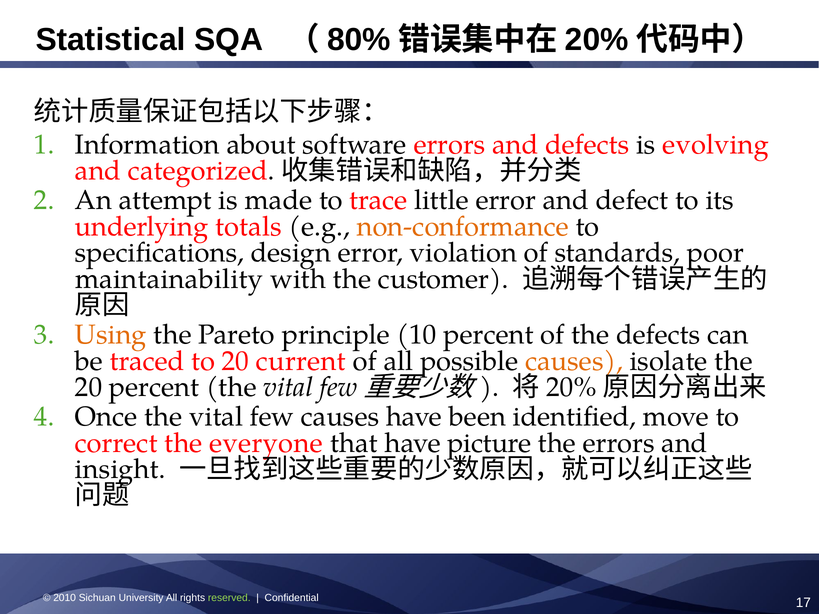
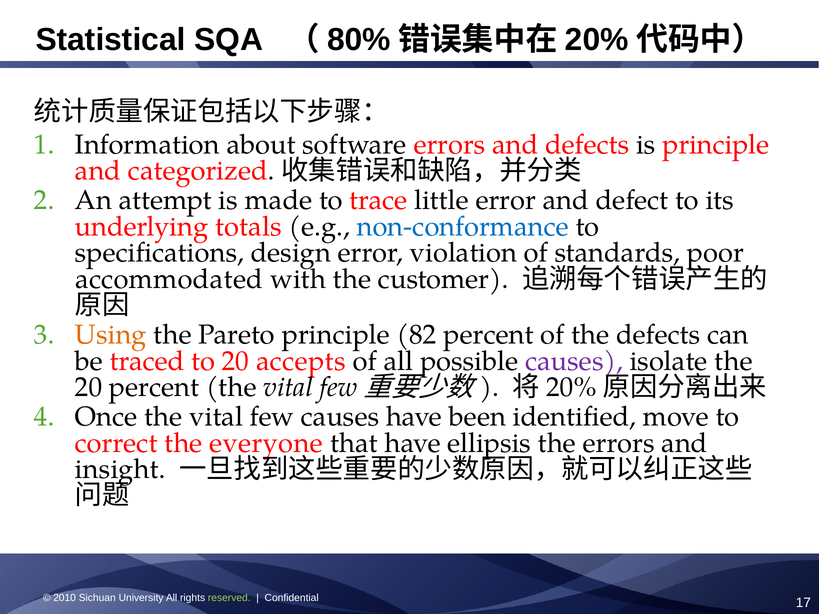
is evolving: evolving -> principle (716, 145)
non-conformance colour: orange -> blue (463, 227)
maintainability: maintainability -> accommodated (169, 279)
10: 10 -> 82 (417, 335)
current: current -> accepts (301, 361)
causes colour: orange -> purple (574, 361)
picture: picture -> ellipsis (489, 443)
